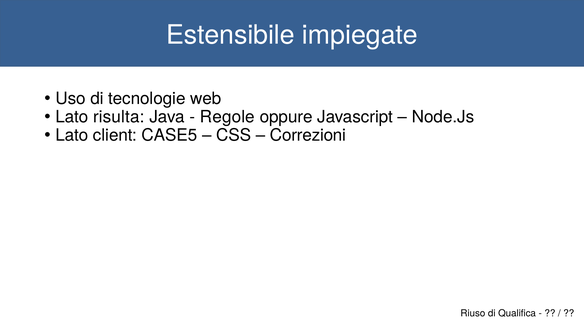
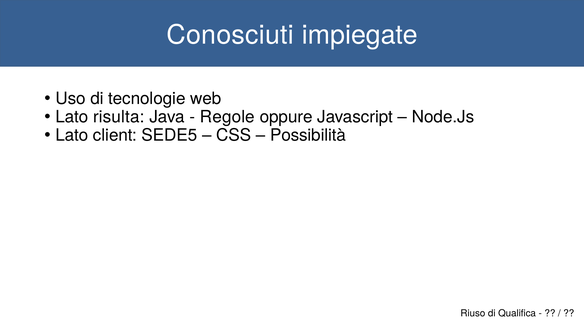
Estensibile: Estensibile -> Conosciuti (230, 35)
CASE5: CASE5 -> SEDE5 (169, 135)
Correzioni: Correzioni -> Possibilità (308, 135)
